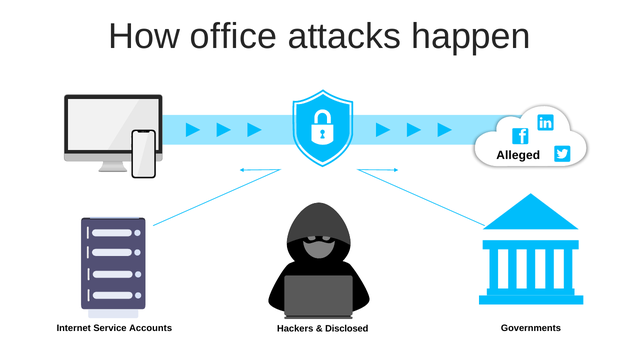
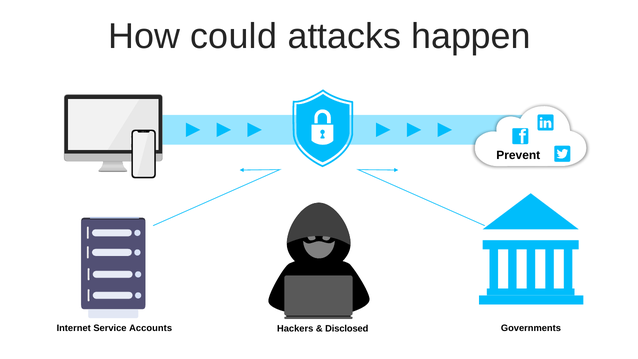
office: office -> could (234, 36)
Alleged: Alleged -> Prevent (518, 155)
